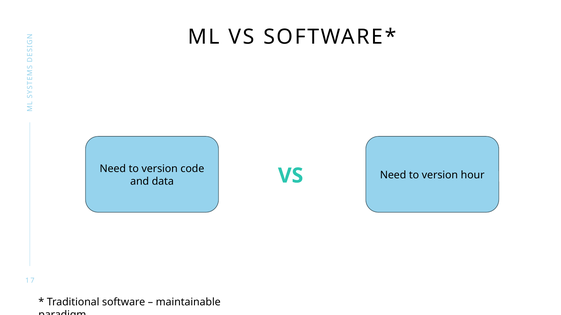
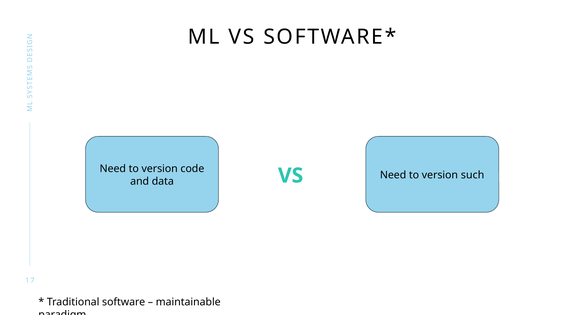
hour: hour -> such (473, 175)
